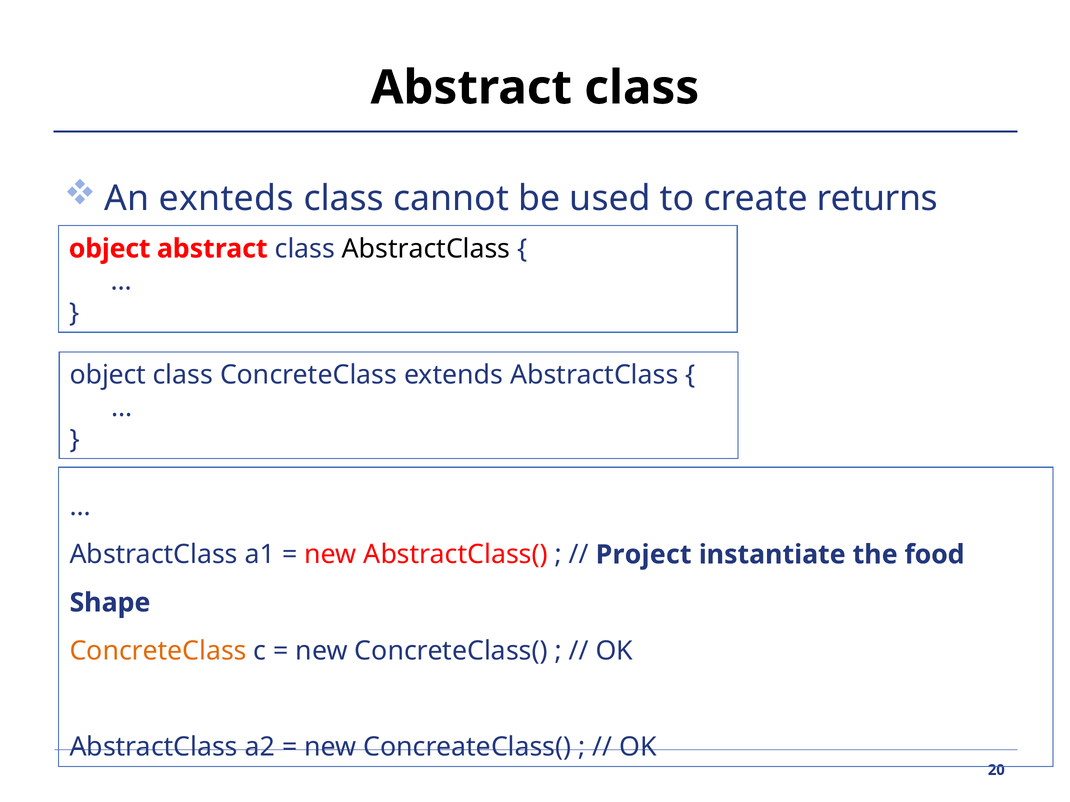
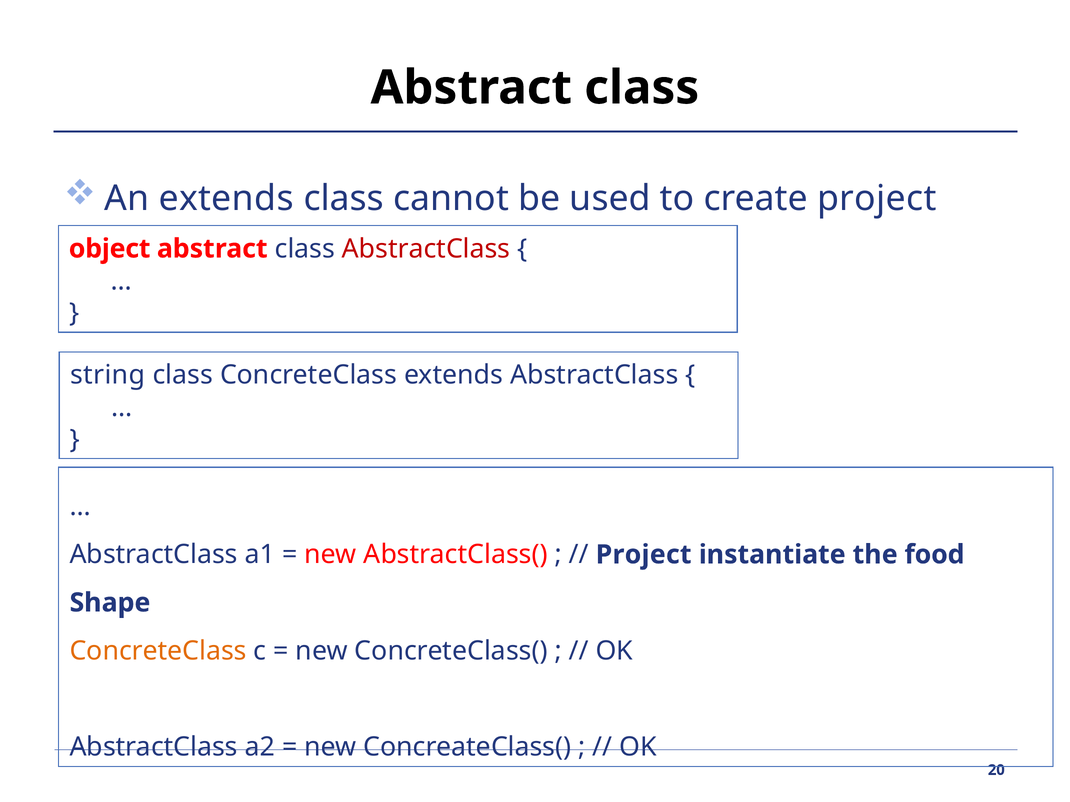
An exnteds: exnteds -> extends (226, 199)
create returns: returns -> project (877, 199)
AbstractClass colour: black -> red (426, 249)
object: object -> string (108, 375)
